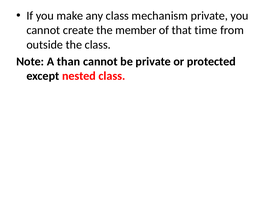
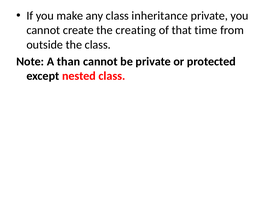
mechanism: mechanism -> inheritance (160, 16)
member: member -> creating (136, 30)
